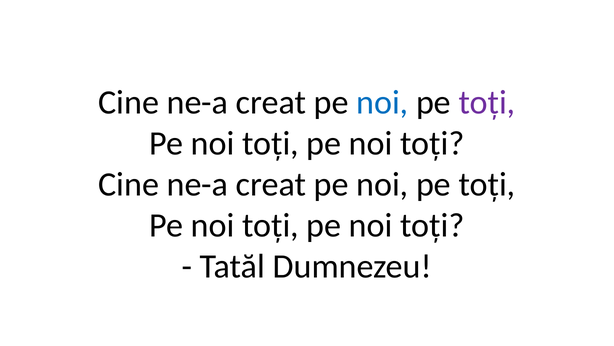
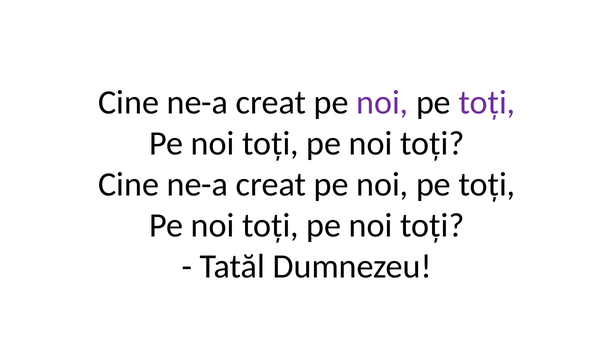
noi colour: blue -> purple (382, 102)
